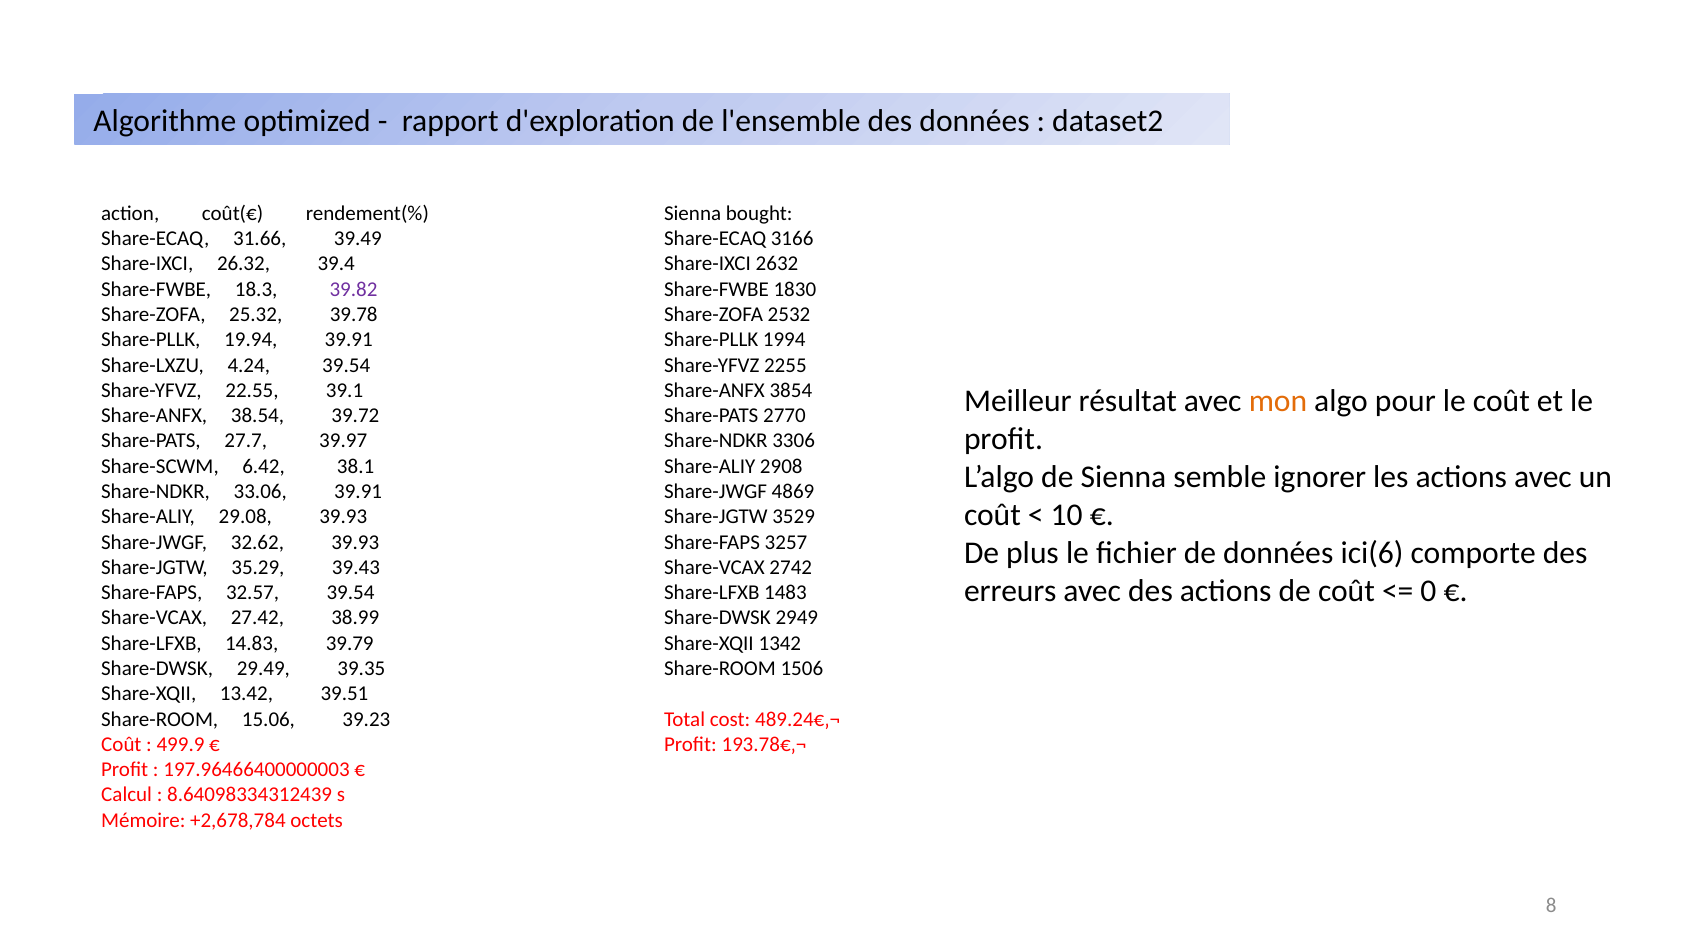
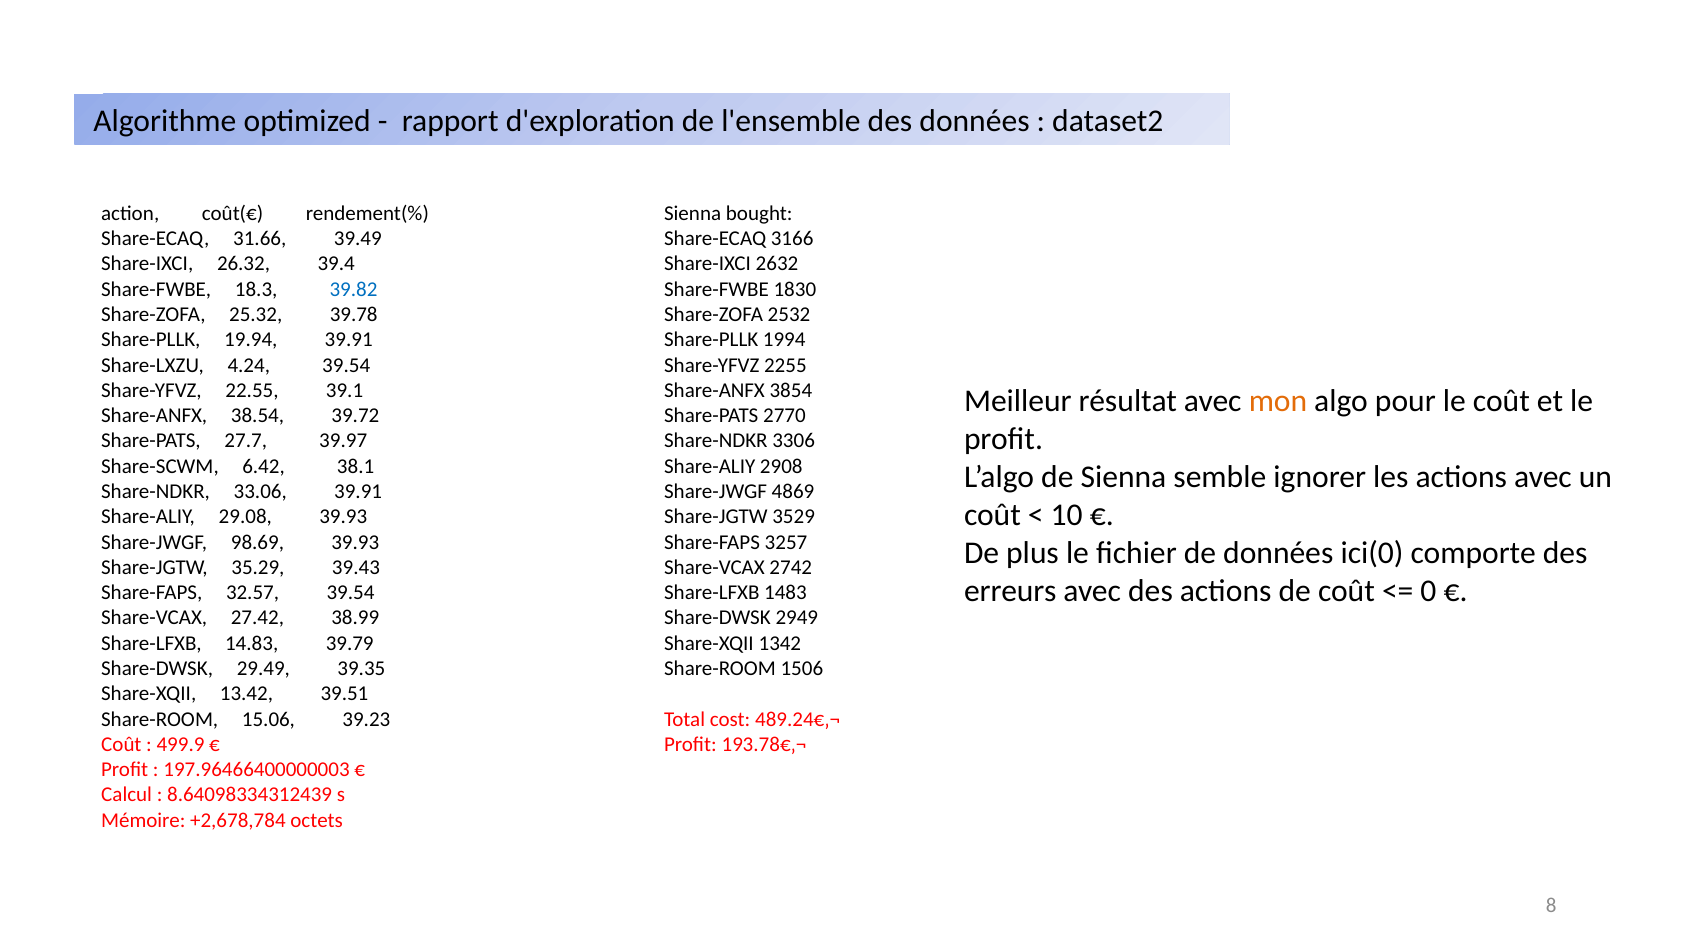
39.82 colour: purple -> blue (354, 289)
32.62: 32.62 -> 98.69 (257, 542)
ici(6: ici(6 -> ici(0 (1372, 553)
